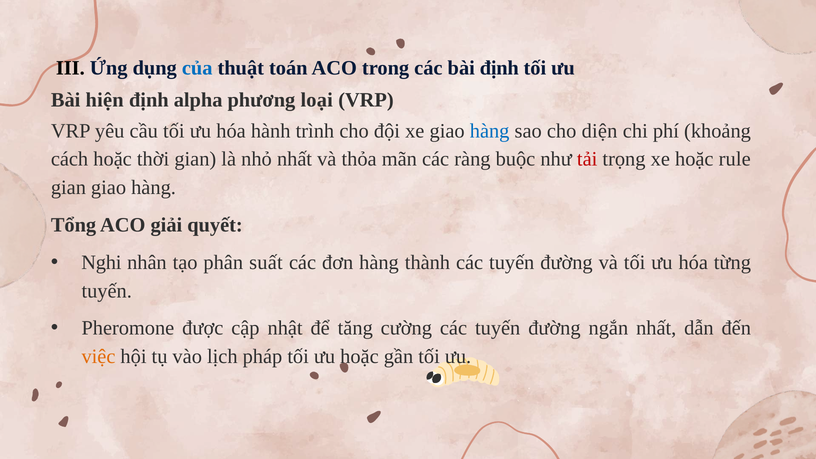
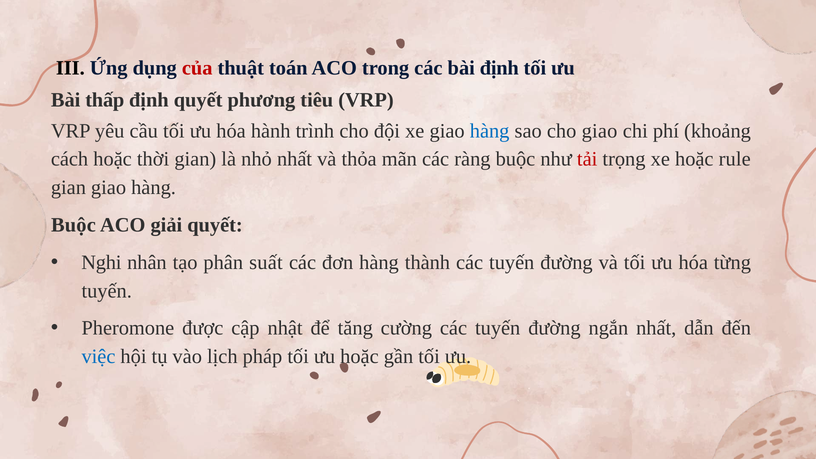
của colour: blue -> red (197, 68)
hiện: hiện -> thấp (105, 100)
định alpha: alpha -> quyết (198, 100)
loại: loại -> tiêu (317, 100)
cho diện: diện -> giao (600, 131)
Tổng: Tổng -> Buộc (73, 225)
việc colour: orange -> blue (98, 357)
